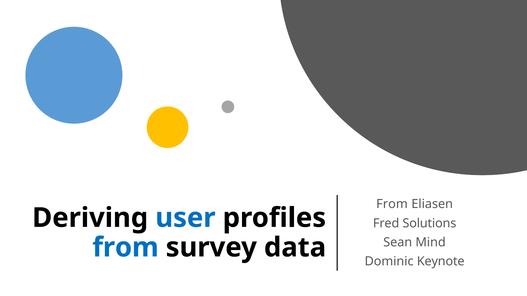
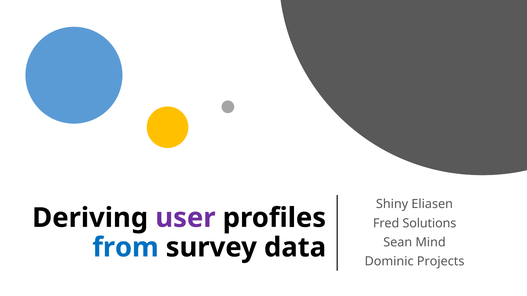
From: From -> Shiny (392, 204)
user colour: blue -> purple (185, 218)
Keynote: Keynote -> Projects (441, 262)
